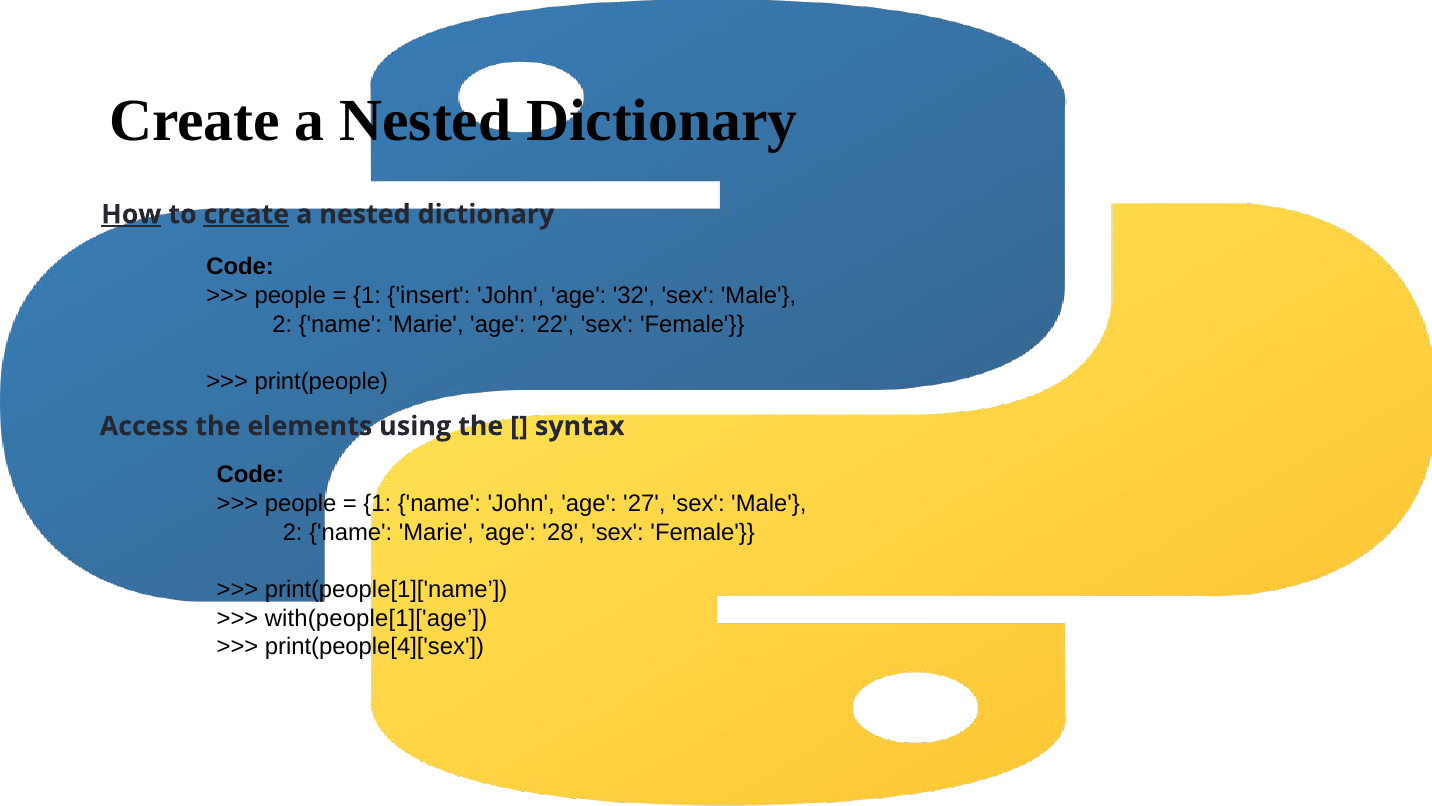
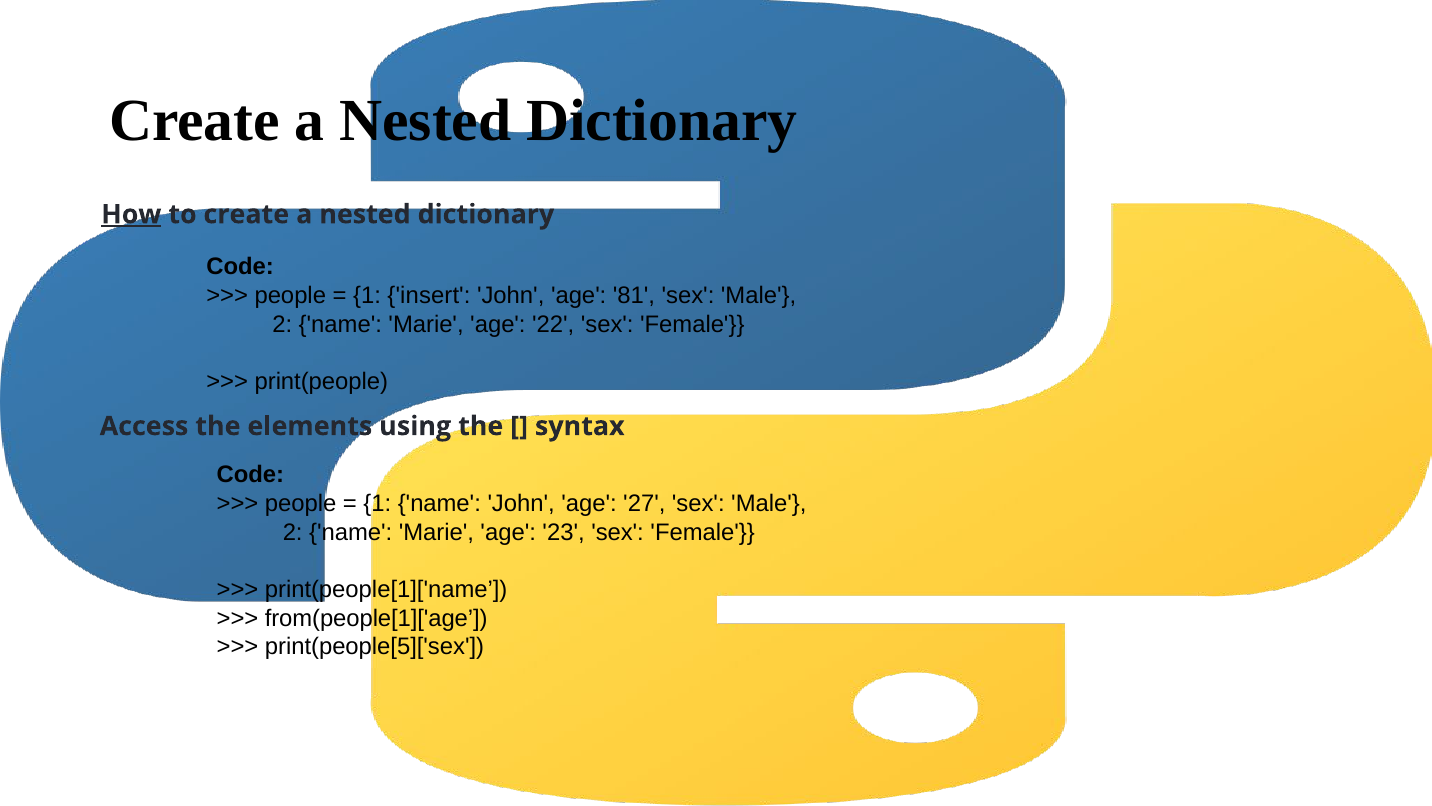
create underline: present -> none (246, 214)
32: 32 -> 81 (634, 295)
28: 28 -> 23 (564, 532)
with(people[1]['age: with(people[1]['age -> from(people[1]['age (376, 618)
print(people[4]['sex: print(people[4]['sex -> print(people[5]['sex (374, 646)
